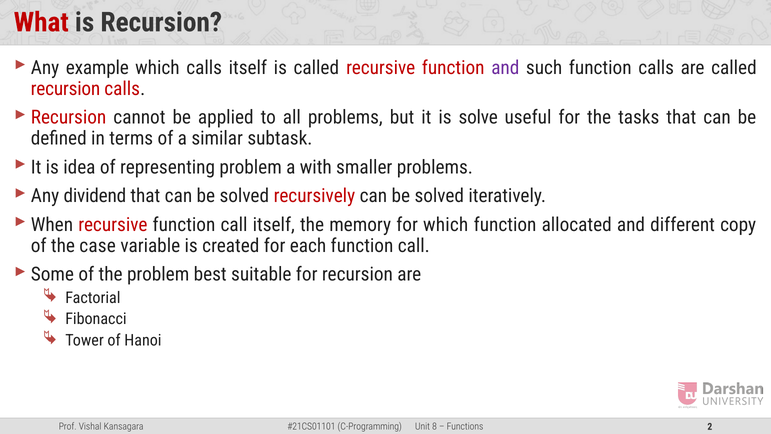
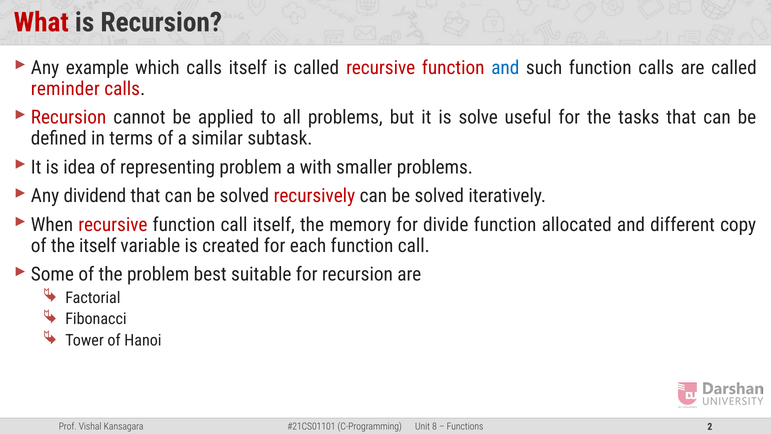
and colour: purple -> blue (505, 68)
recursion: recursion -> reminder (65, 89)
for which: which -> divide (446, 225)
the case: case -> itself (98, 246)
